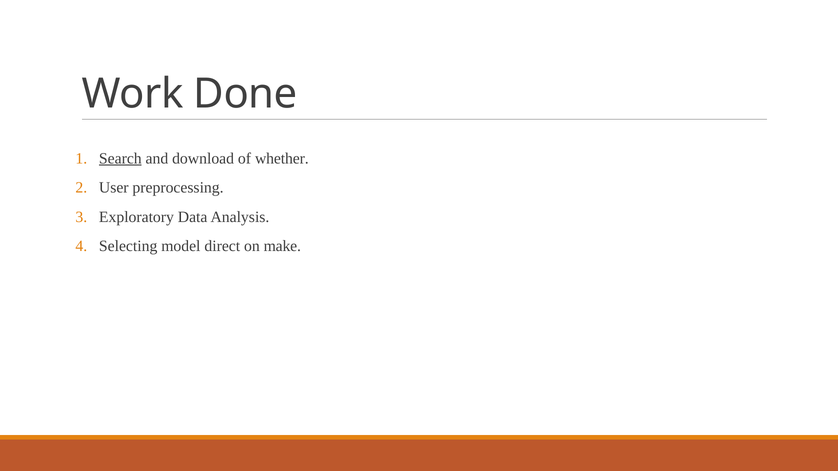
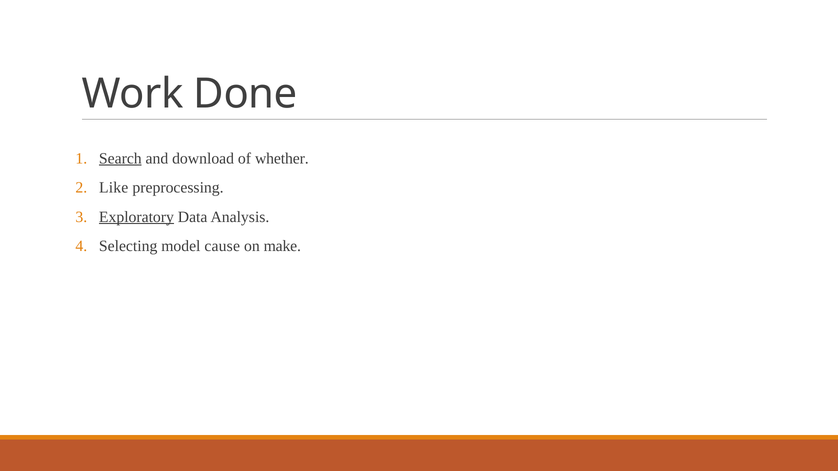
User: User -> Like (114, 188)
Exploratory underline: none -> present (136, 217)
direct: direct -> cause (222, 246)
